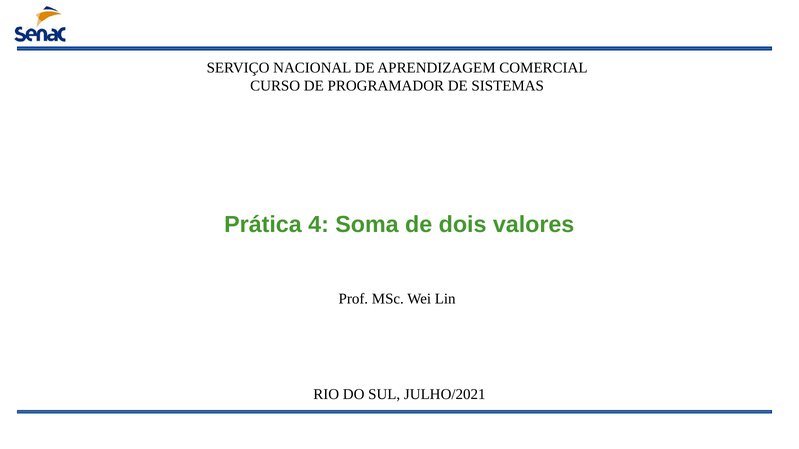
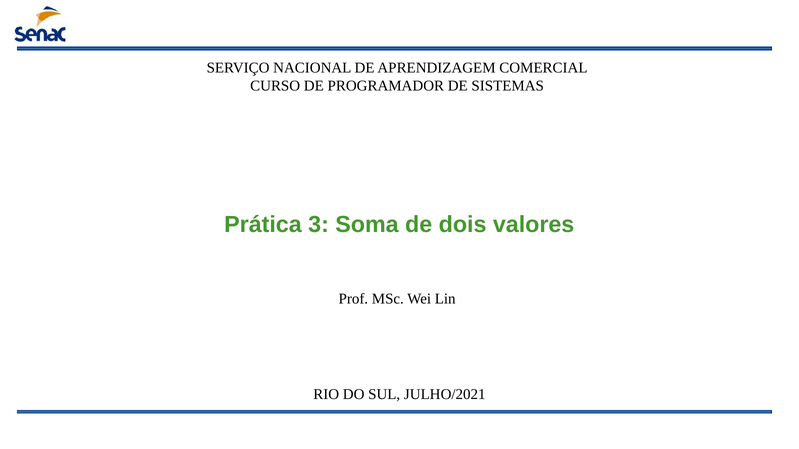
4: 4 -> 3 (319, 225)
